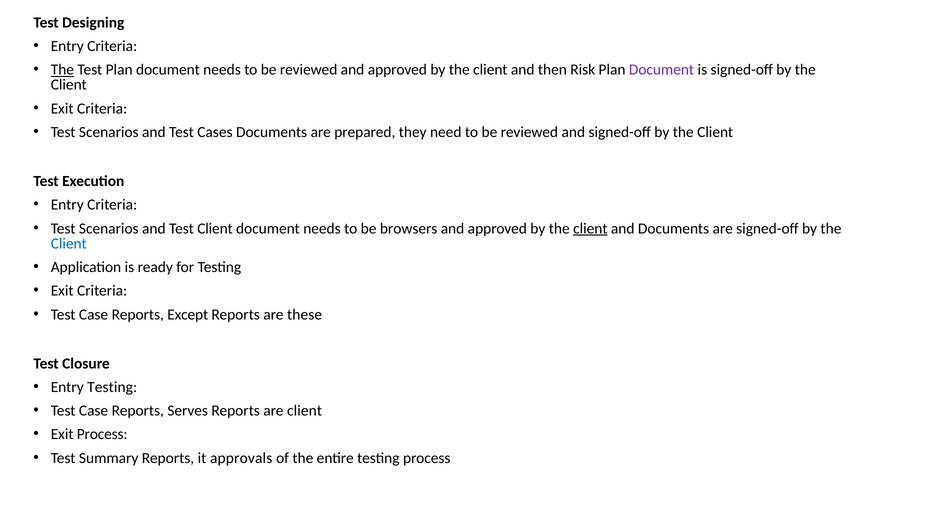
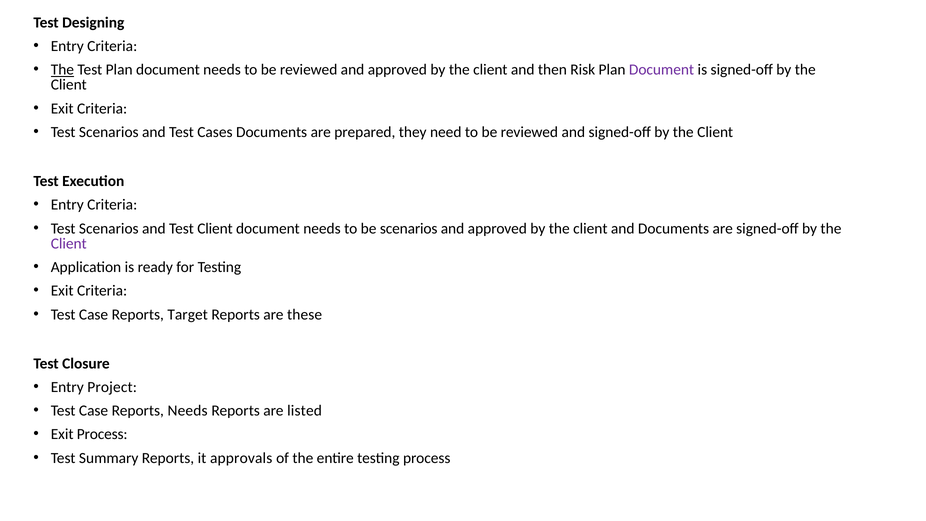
be browsers: browsers -> scenarios (409, 228)
client underline: present -> none (590, 228)
Client colour: blue -> purple (69, 243)
Except: Except -> Target (188, 314)
Entry Testing: Testing -> Project (112, 387)
Reports Serves: Serves -> Needs (188, 411)
are client: client -> listed (305, 411)
